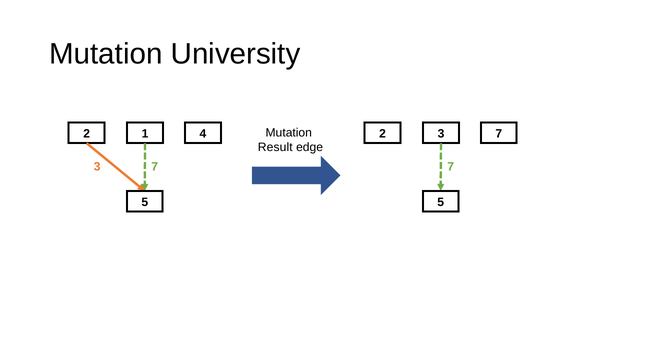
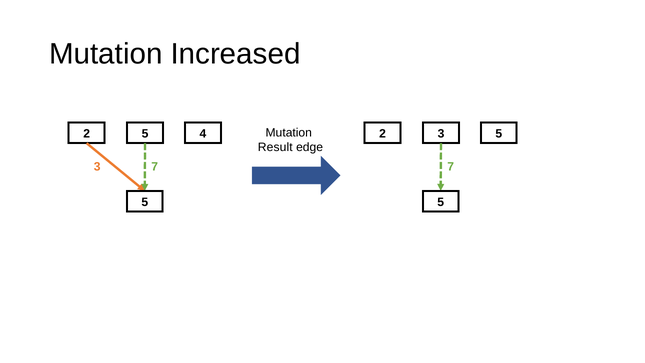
University: University -> Increased (236, 54)
2 1: 1 -> 5 (145, 134)
2 3 7: 7 -> 5 (499, 134)
